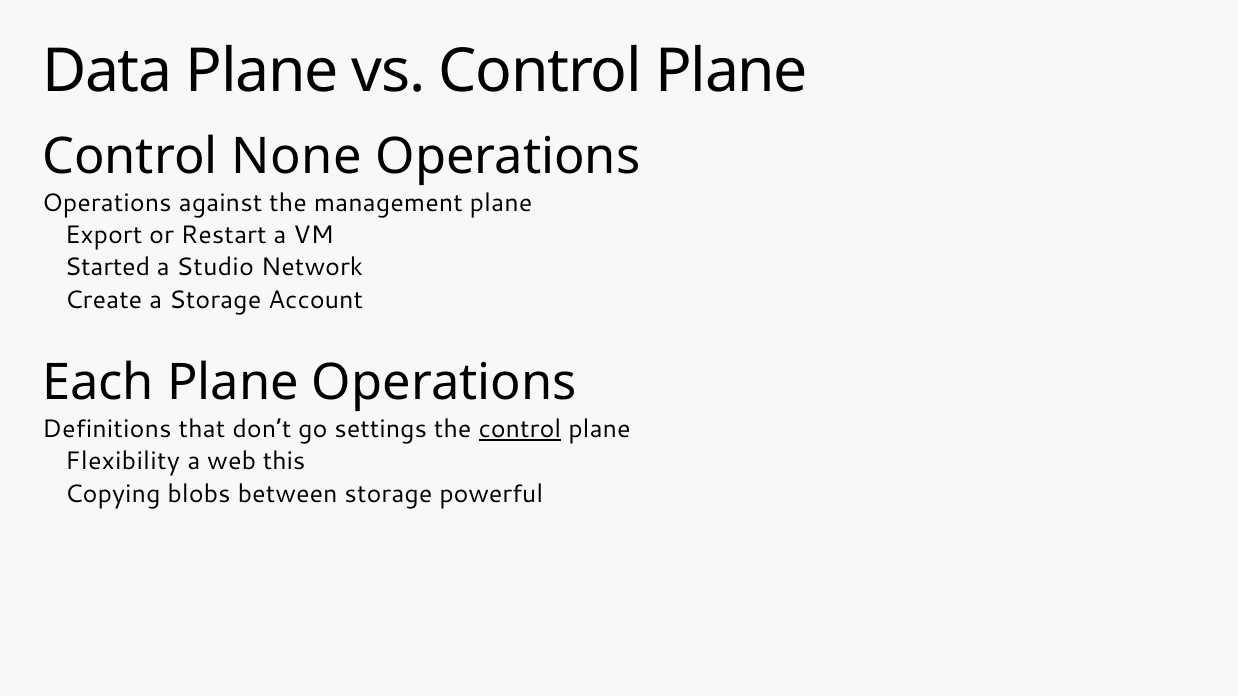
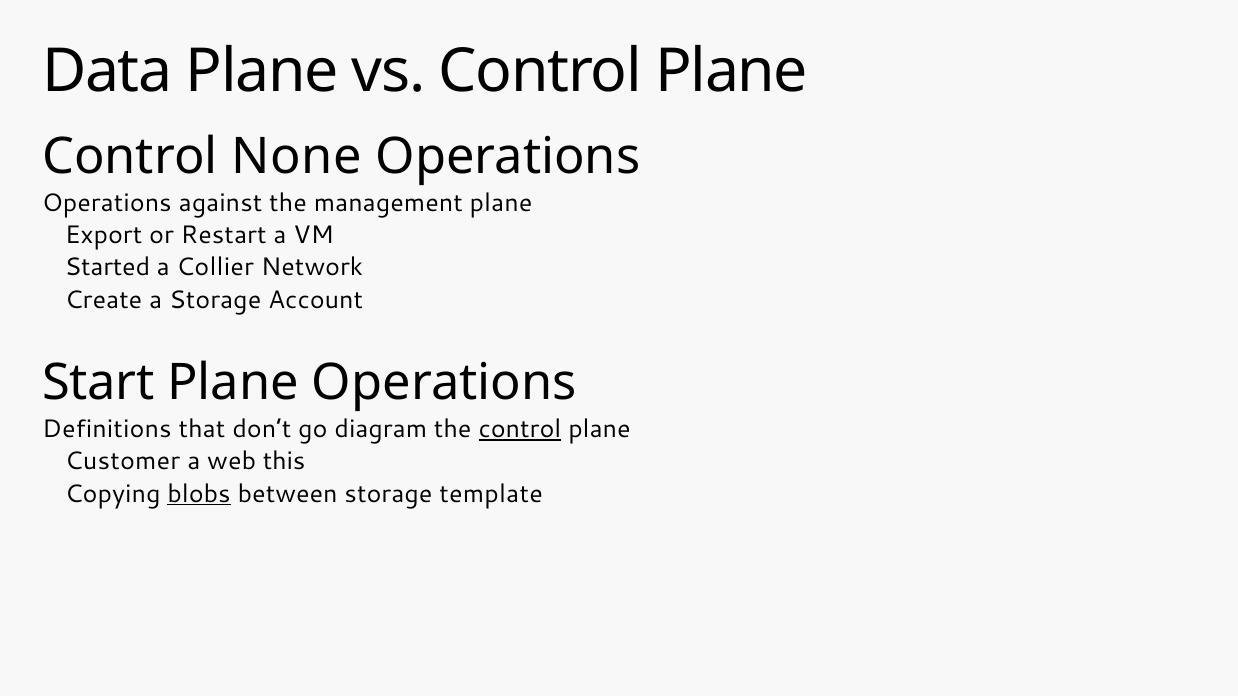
Studio: Studio -> Collier (215, 268)
Each: Each -> Start (98, 383)
settings: settings -> diagram (381, 429)
Flexibility: Flexibility -> Customer (123, 462)
blobs underline: none -> present (199, 494)
powerful: powerful -> template (491, 494)
